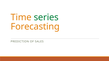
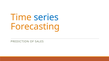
series colour: green -> blue (46, 17)
